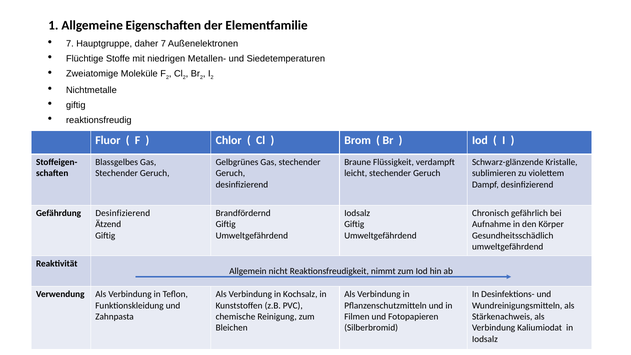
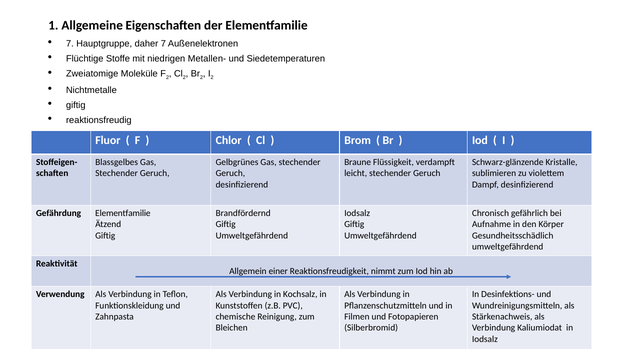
Gefährdung Desinfizierend: Desinfizierend -> Elementfamilie (123, 213)
nicht: nicht -> einer (278, 271)
